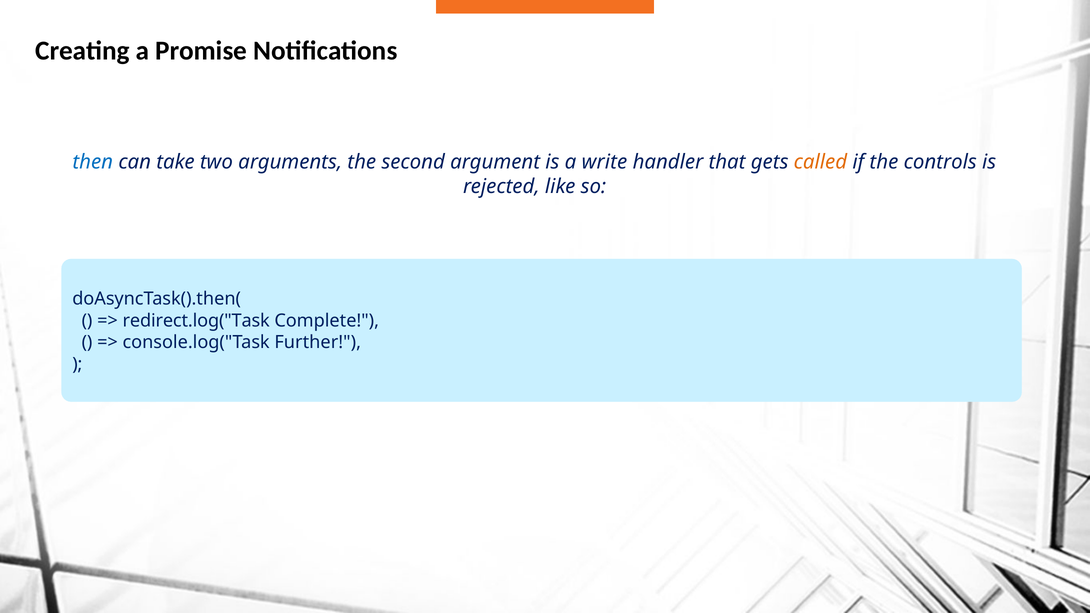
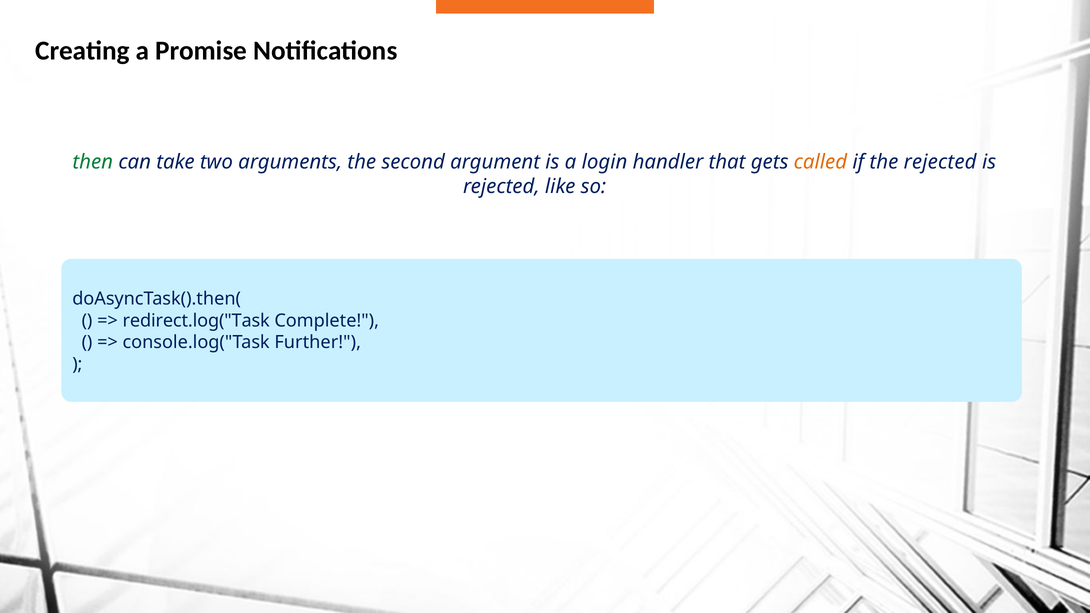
then colour: blue -> green (93, 162)
write: write -> login (605, 162)
the controls: controls -> rejected (940, 162)
